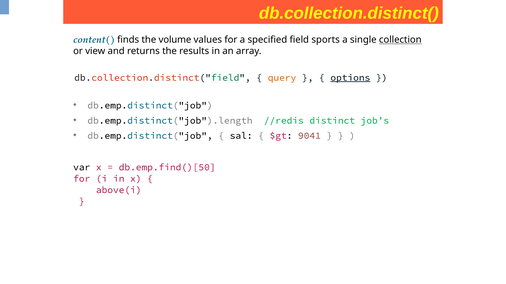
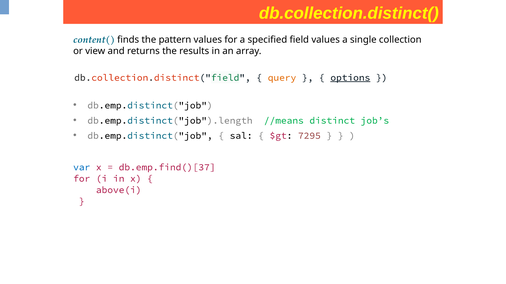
volume: volume -> pattern (175, 40)
field sports: sports -> values (326, 40)
collection underline: present -> none (400, 40)
//redis: //redis -> //means (284, 121)
9041: 9041 -> 7295 (309, 136)
var colour: black -> blue (82, 168)
db.emp.find()[50: db.emp.find()[50 -> db.emp.find()[37 (167, 168)
